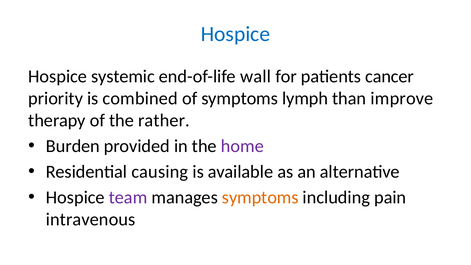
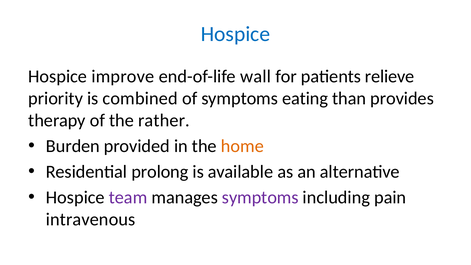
systemic: systemic -> improve (123, 76)
cancer: cancer -> relieve (390, 76)
lymph: lymph -> eating (305, 98)
improve: improve -> provides (402, 98)
home colour: purple -> orange (242, 146)
causing: causing -> prolong (160, 172)
symptoms colour: orange -> purple (260, 197)
